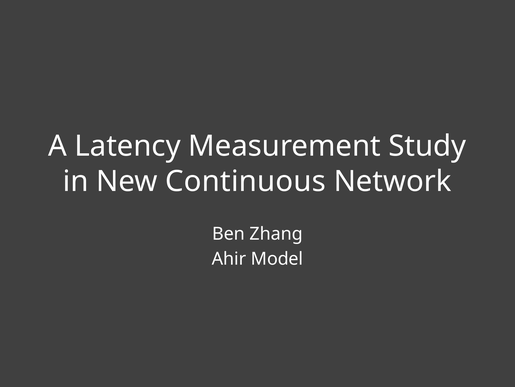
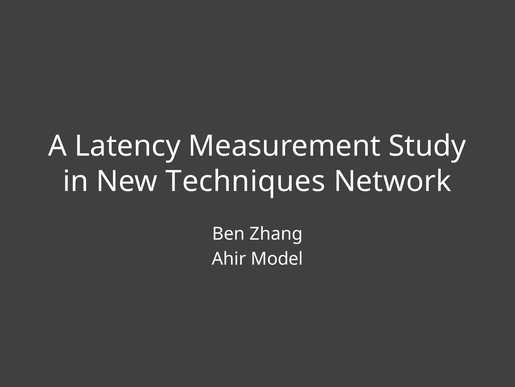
Continuous: Continuous -> Techniques (245, 181)
